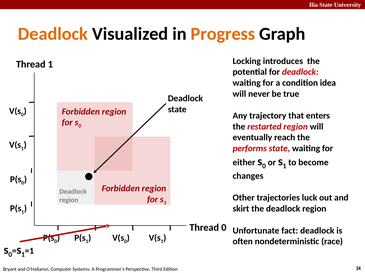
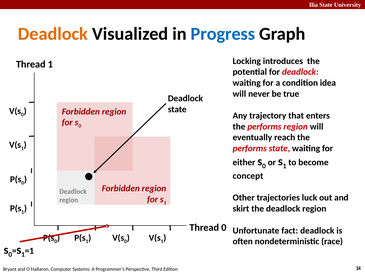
Progress colour: orange -> blue (223, 34)
restarted: restarted -> performs (264, 127)
changes: changes -> concept (248, 176)
